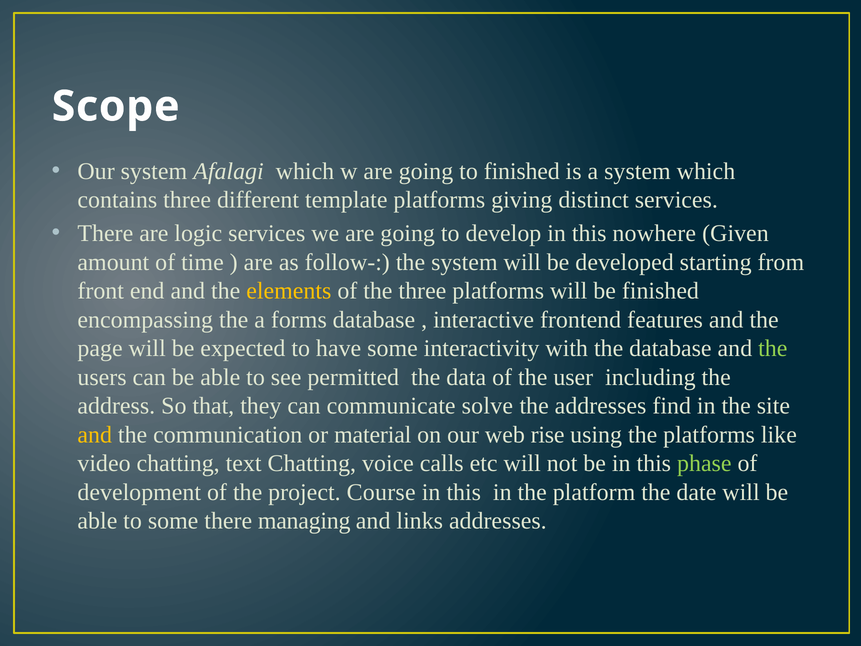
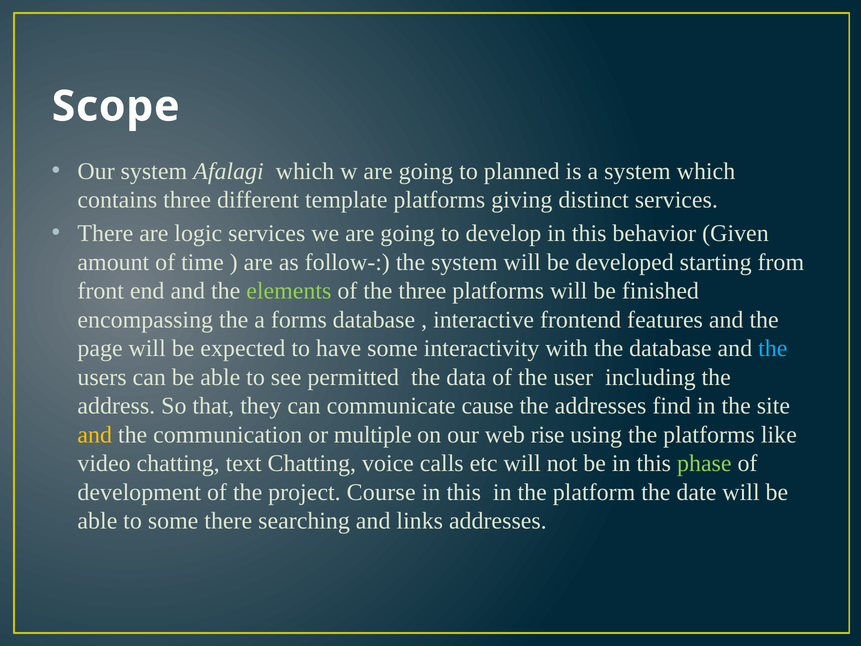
to finished: finished -> planned (522, 171)
nowhere: nowhere -> behavior (654, 233)
elements colour: yellow -> light green (289, 291)
the colour: light green -> light blue (773, 348)
solve: solve -> cause (488, 406)
material: material -> multiple (373, 435)
managing: managing -> searching (304, 521)
